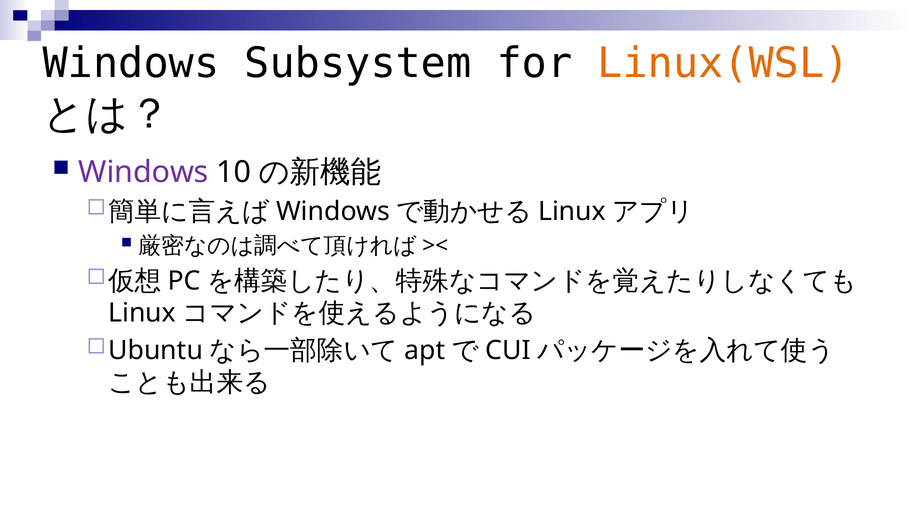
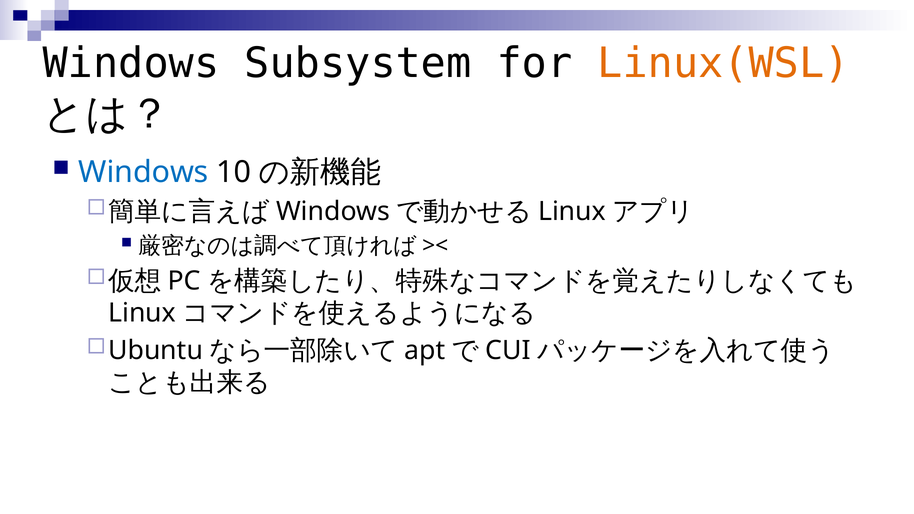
Windows colour: purple -> blue (143, 172)
